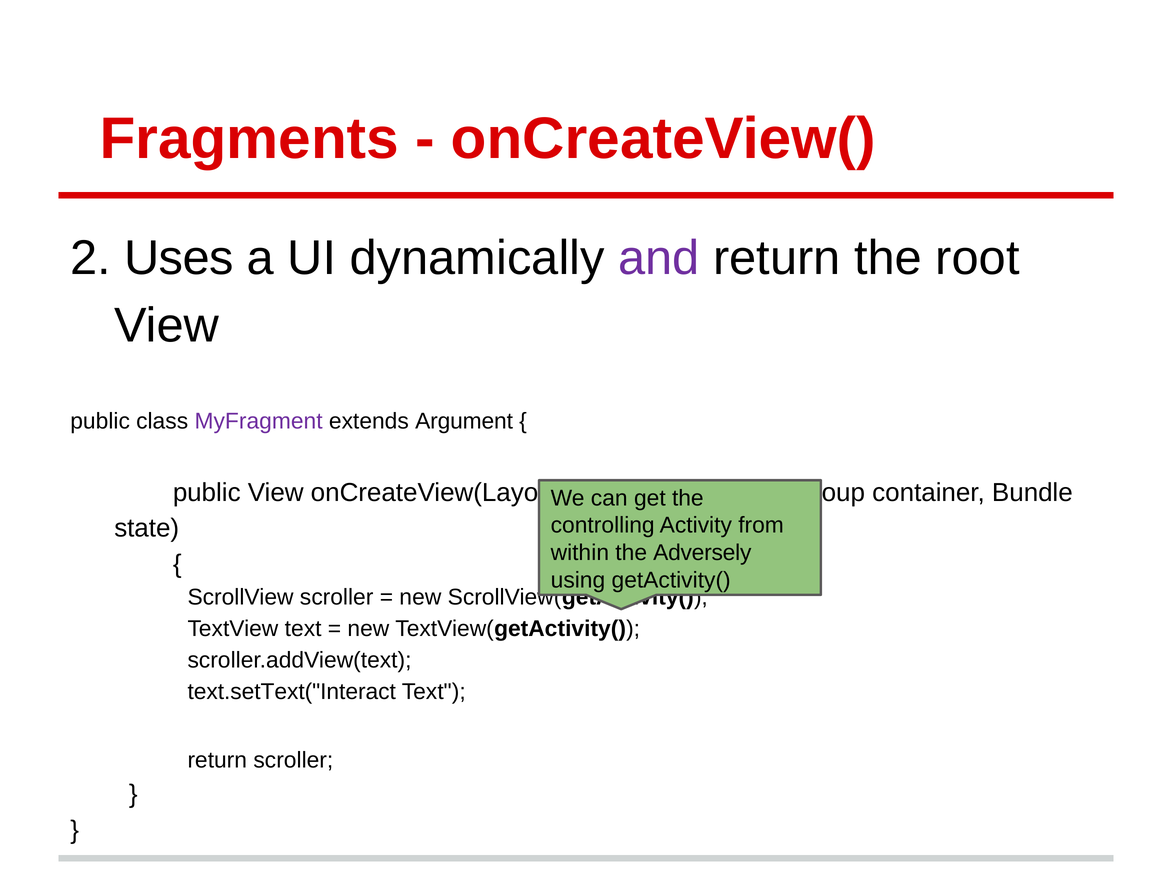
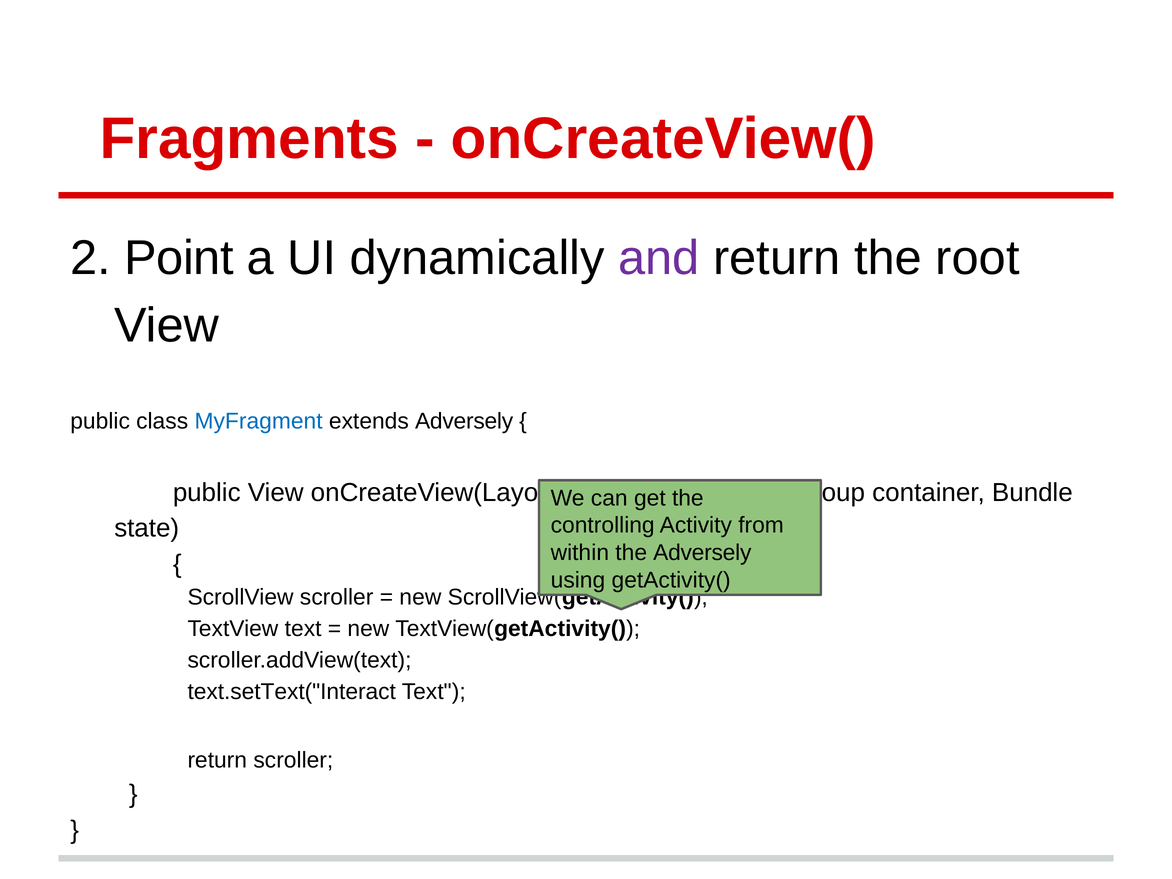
Uses: Uses -> Point (179, 258)
MyFragment colour: purple -> blue (259, 421)
extends Argument: Argument -> Adversely (464, 421)
